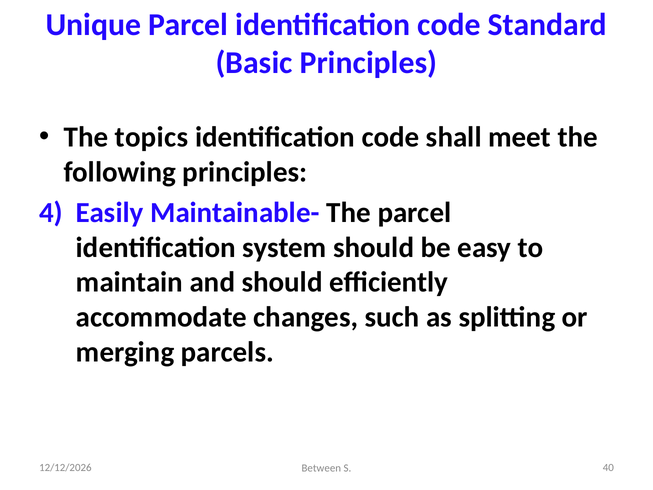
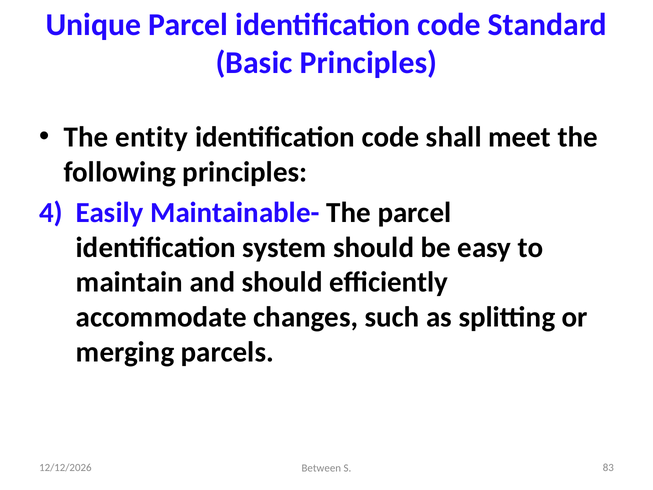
topics: topics -> entity (151, 137)
40: 40 -> 83 (608, 468)
